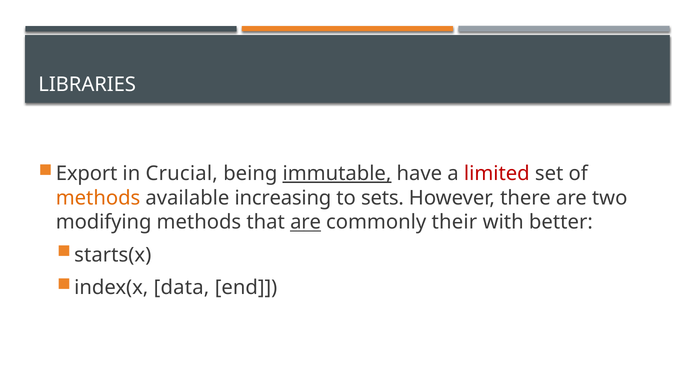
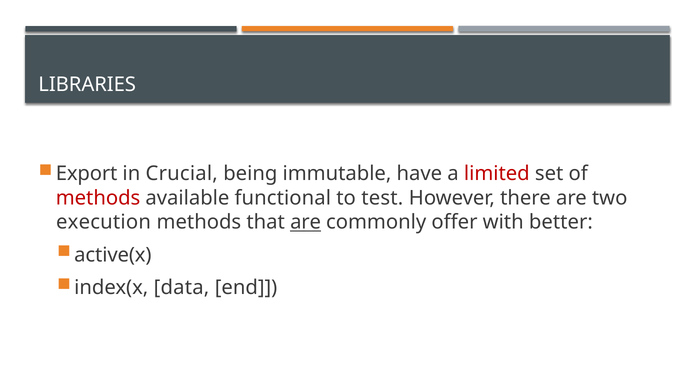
immutable underline: present -> none (337, 174)
methods colour: orange -> red (98, 198)
increasing: increasing -> functional (283, 198)
sets: sets -> test (382, 198)
modifying: modifying -> execution (103, 222)
their: their -> offer (454, 222)
starts(x: starts(x -> active(x (113, 255)
